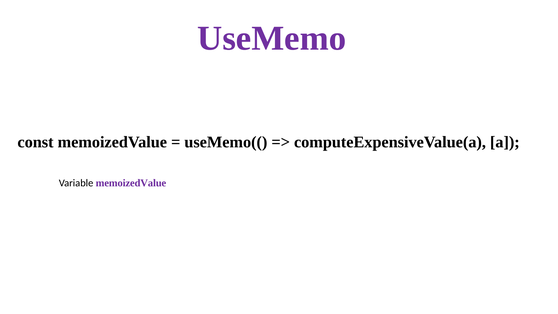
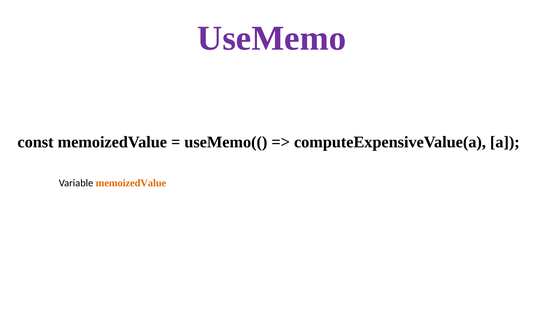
memoizedValue colour: purple -> orange (131, 183)
